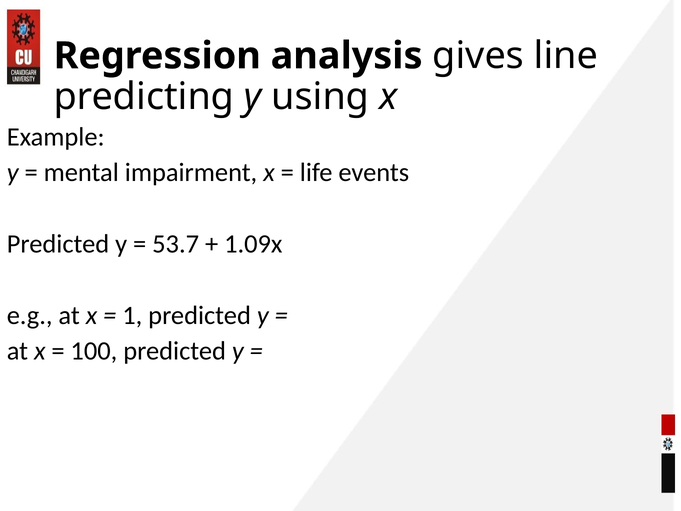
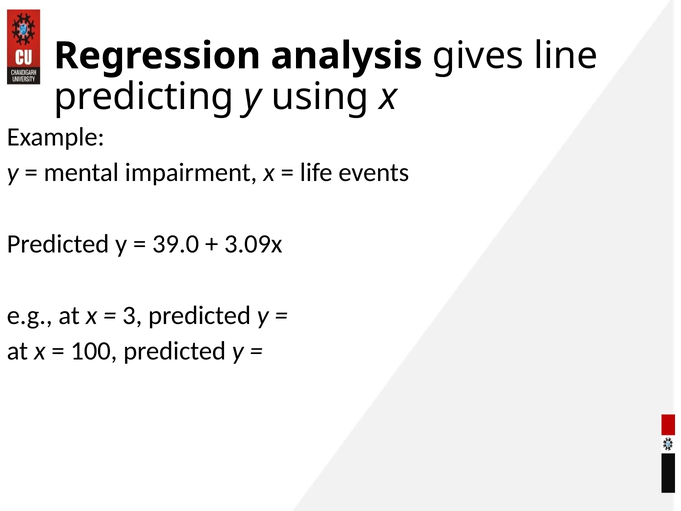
53.7: 53.7 -> 39.0 (176, 244)
1.09x: 1.09x -> 3.09x (253, 244)
1: 1 -> 3 (132, 315)
